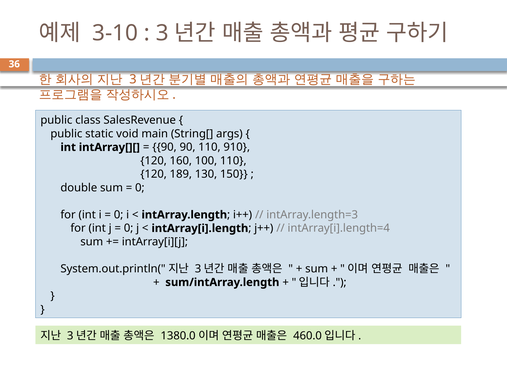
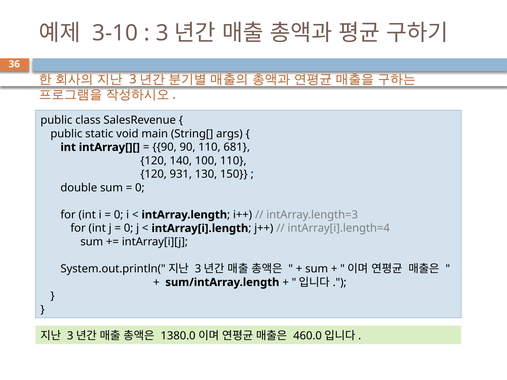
910: 910 -> 681 (237, 147)
160: 160 -> 140 (181, 161)
189: 189 -> 931 (181, 174)
